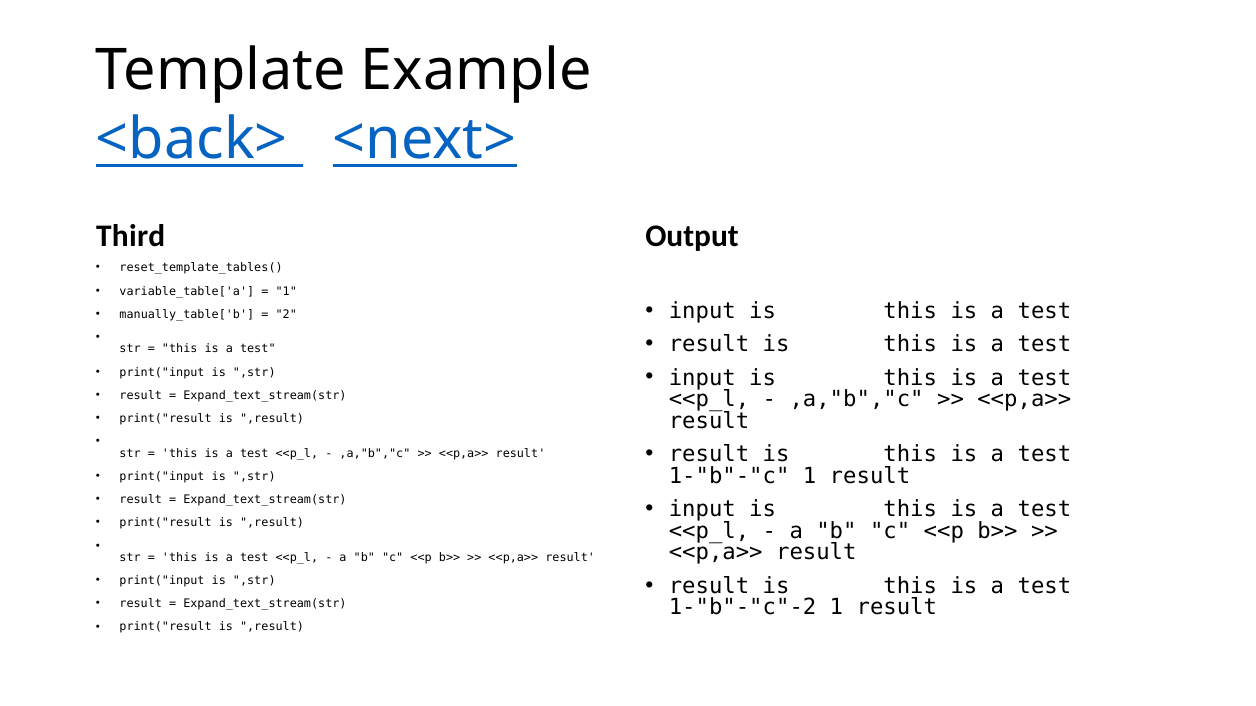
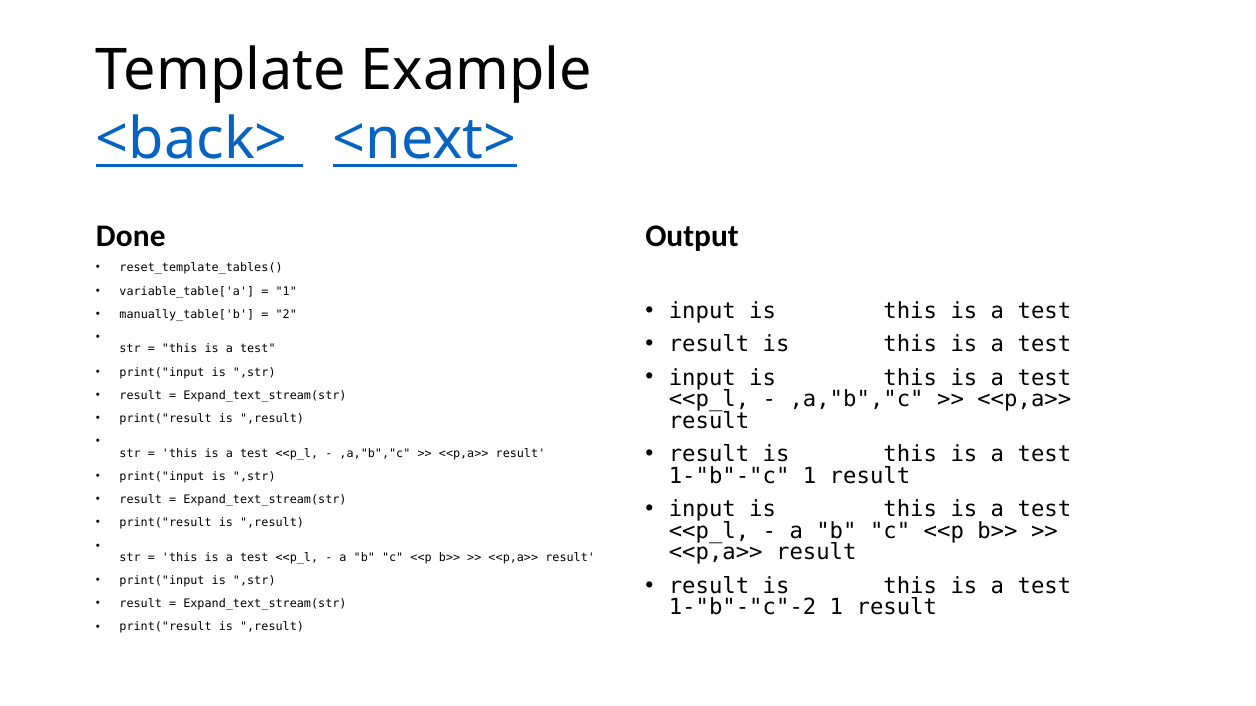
Third: Third -> Done (131, 236)
